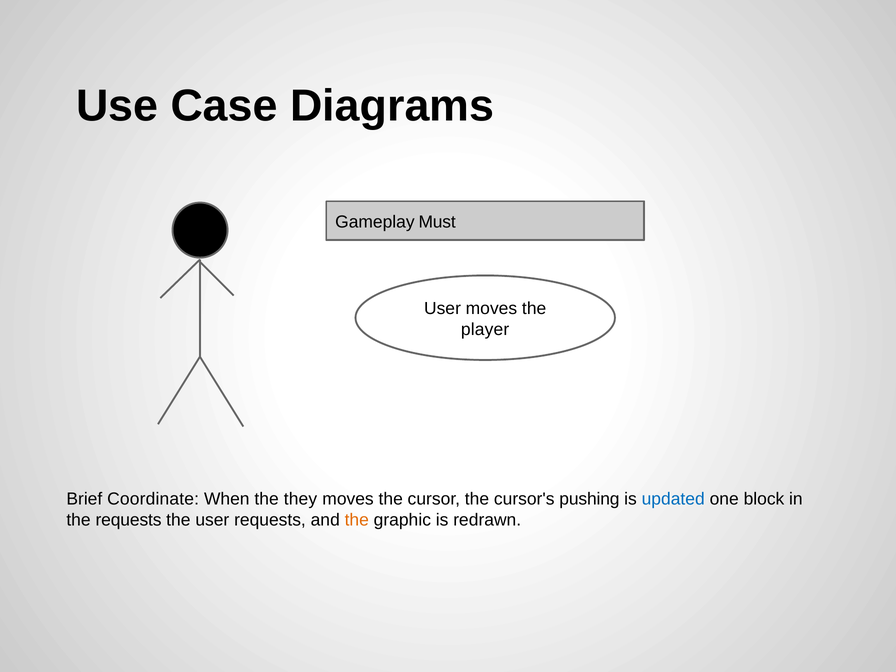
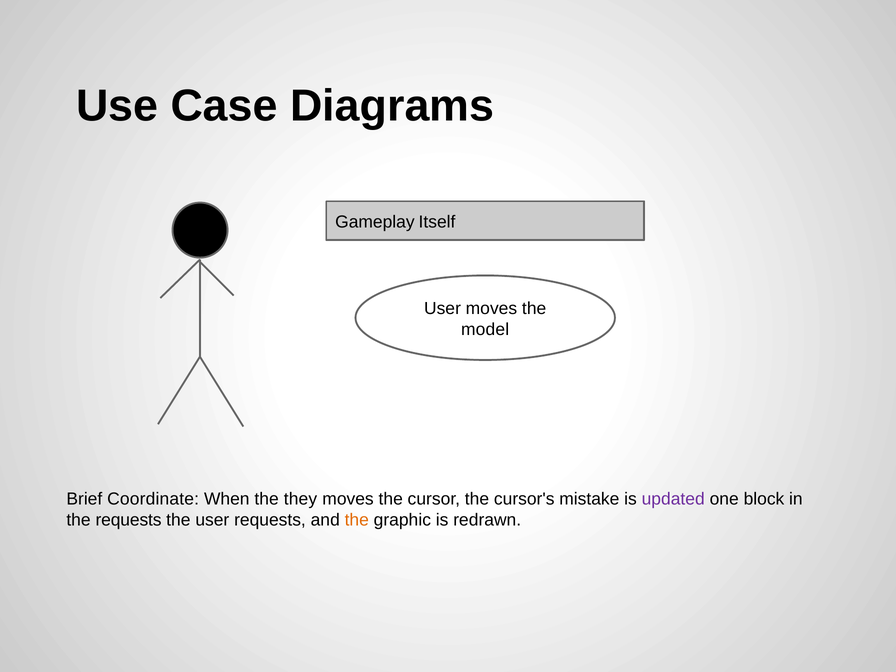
Must: Must -> Itself (437, 222)
player: player -> model (485, 329)
pushing: pushing -> mistake (589, 499)
updated colour: blue -> purple (673, 499)
